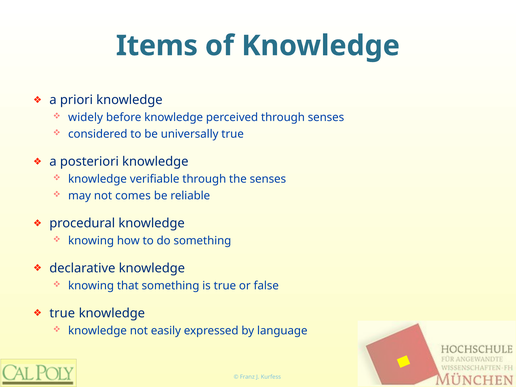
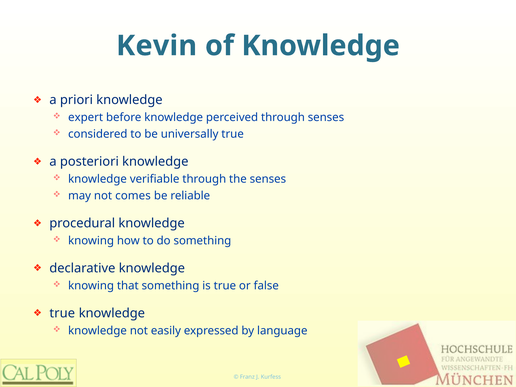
Items: Items -> Kevin (157, 46)
widely: widely -> expert (86, 118)
